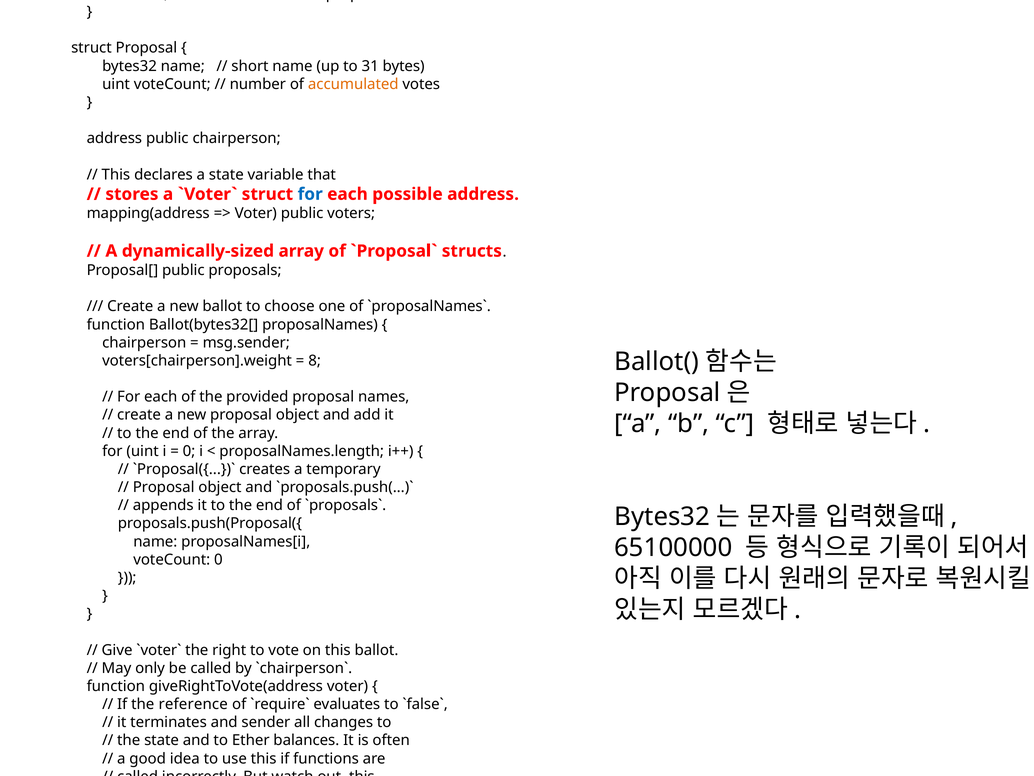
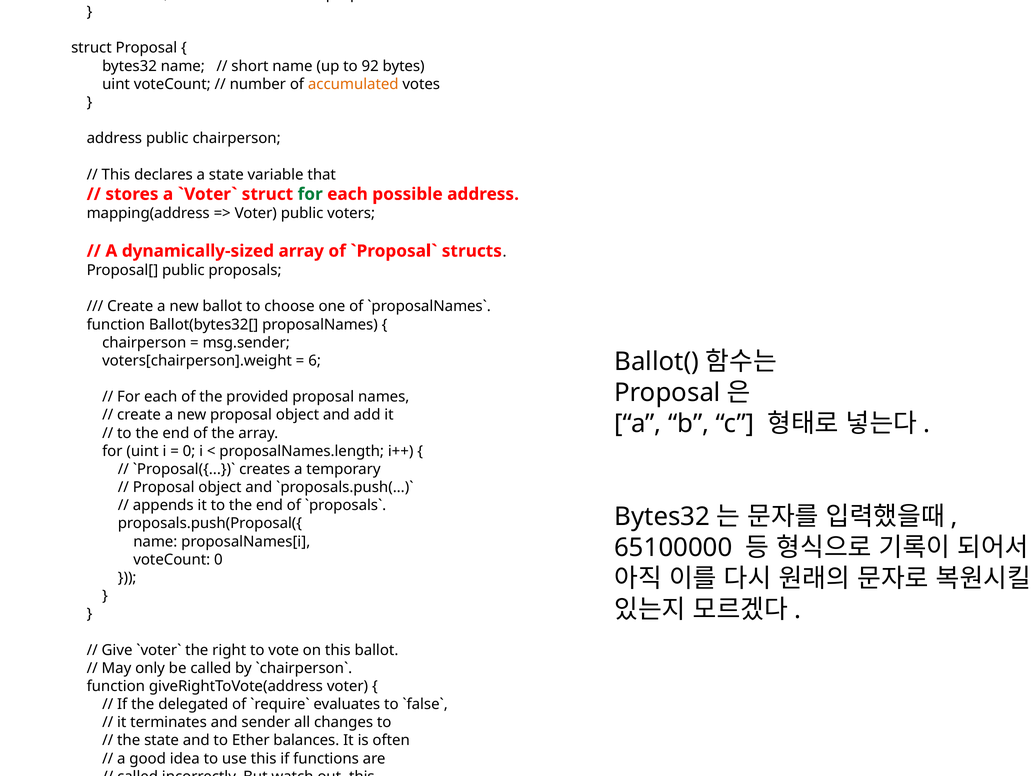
31: 31 -> 92 (370, 66)
for colour: blue -> green (310, 194)
8: 8 -> 6 (315, 360)
the reference: reference -> delegated (193, 704)
